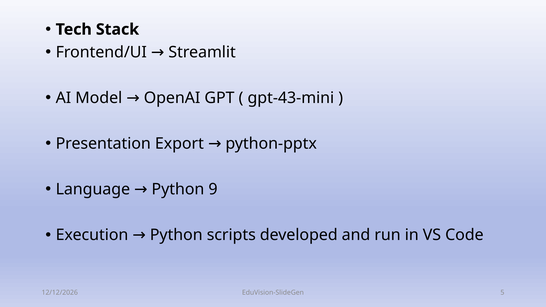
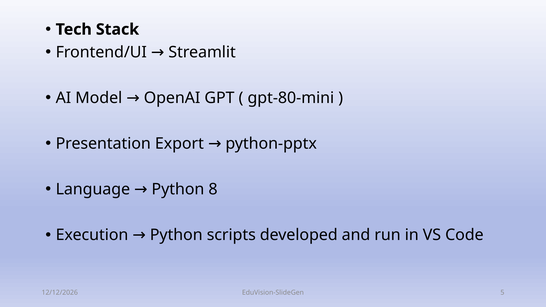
gpt-43-mini: gpt-43-mini -> gpt-80-mini (291, 98)
9: 9 -> 8 (213, 189)
